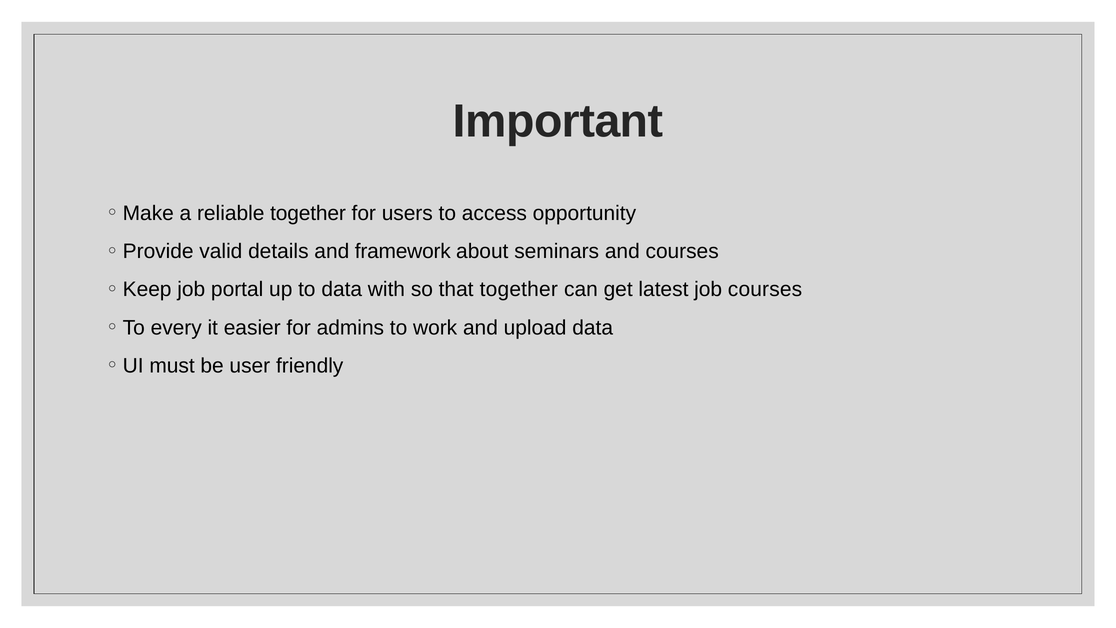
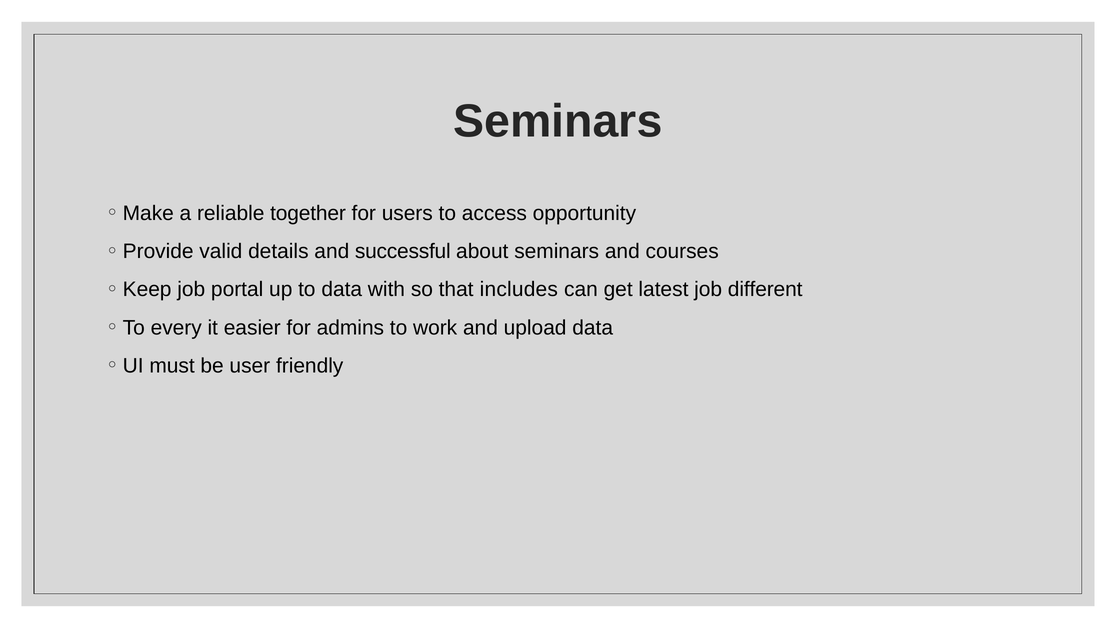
Important: Important -> Seminars (558, 121)
framework: framework -> successful (403, 251)
that together: together -> includes (519, 289)
job courses: courses -> different (765, 289)
